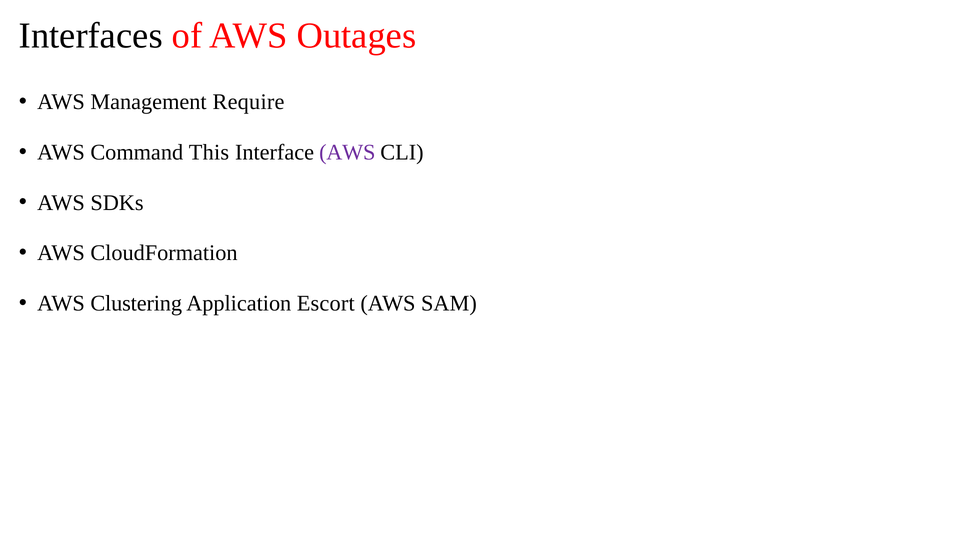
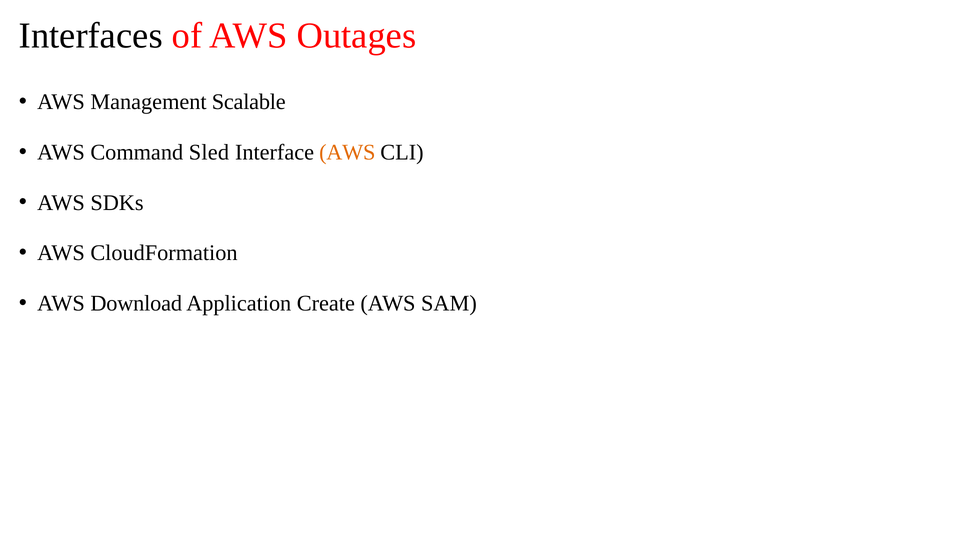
Require: Require -> Scalable (249, 102)
This: This -> Sled (209, 152)
AWS colour: purple -> orange (347, 152)
Clustering: Clustering -> Download (136, 303)
Escort: Escort -> Create (326, 303)
